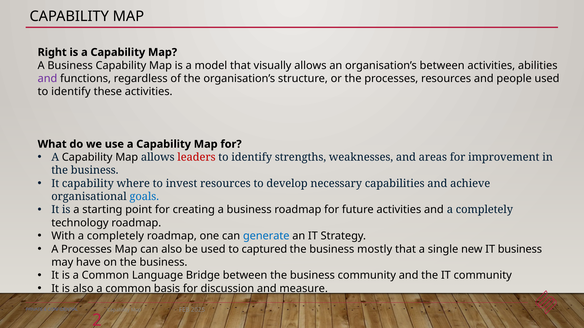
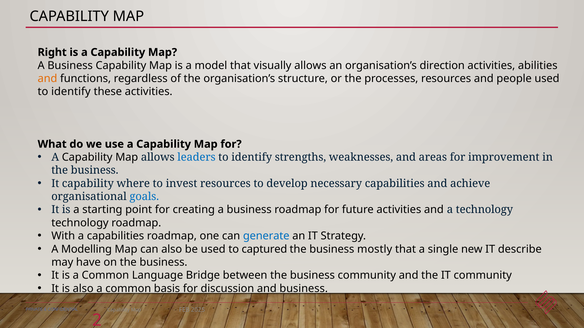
organisation’s between: between -> direction (442, 66)
and colour: purple -> orange (47, 79)
leaders colour: red -> blue (196, 157)
and a completely: completely -> technology (484, 210)
With a completely: completely -> capabilities (115, 236)
A Processes: Processes -> Modelling (86, 249)
IT business: business -> describe (520, 249)
and measure: measure -> business (304, 289)
